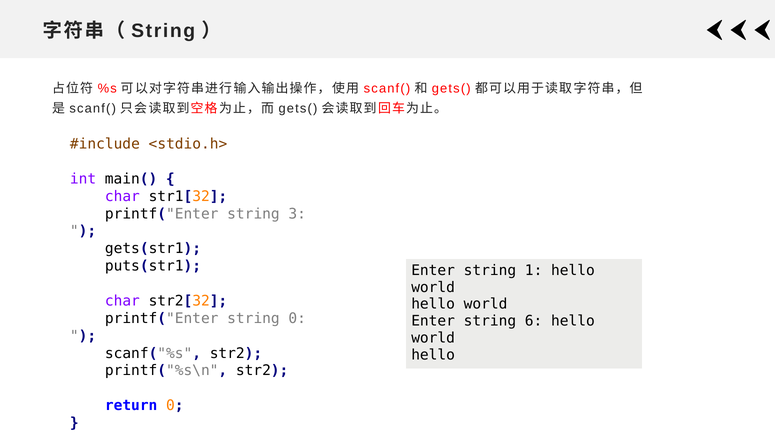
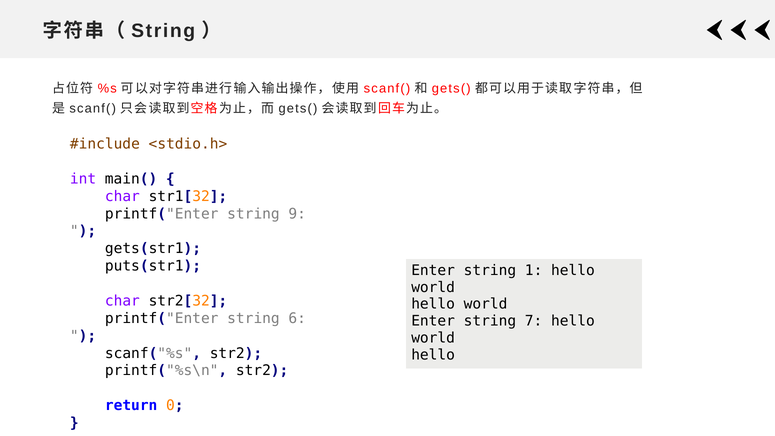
3: 3 -> 9 (297, 214)
string 0: 0 -> 6 (297, 318)
6: 6 -> 7 (534, 321)
